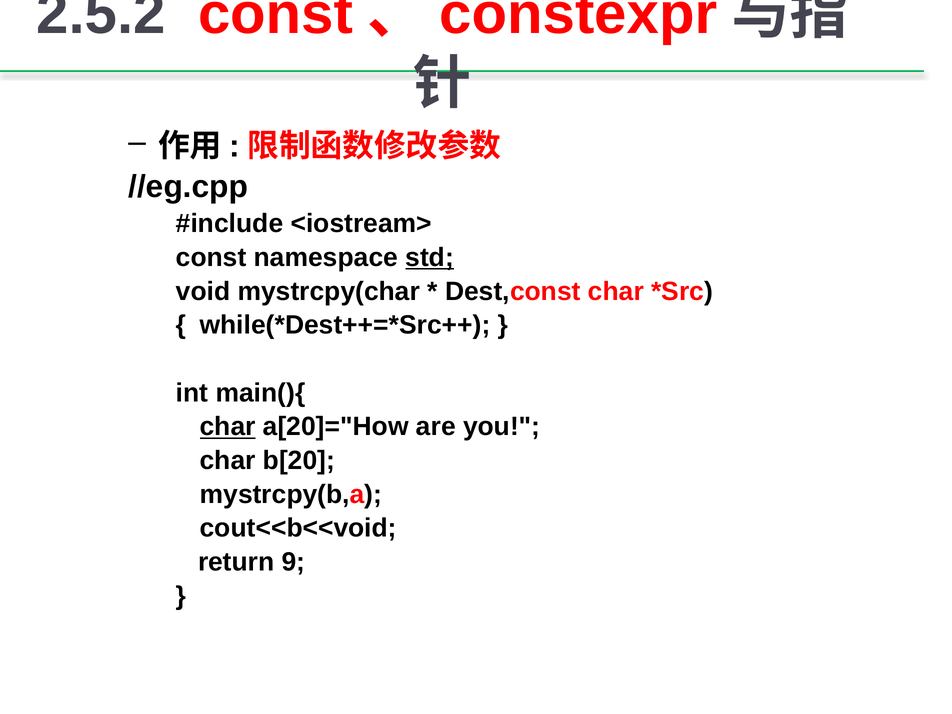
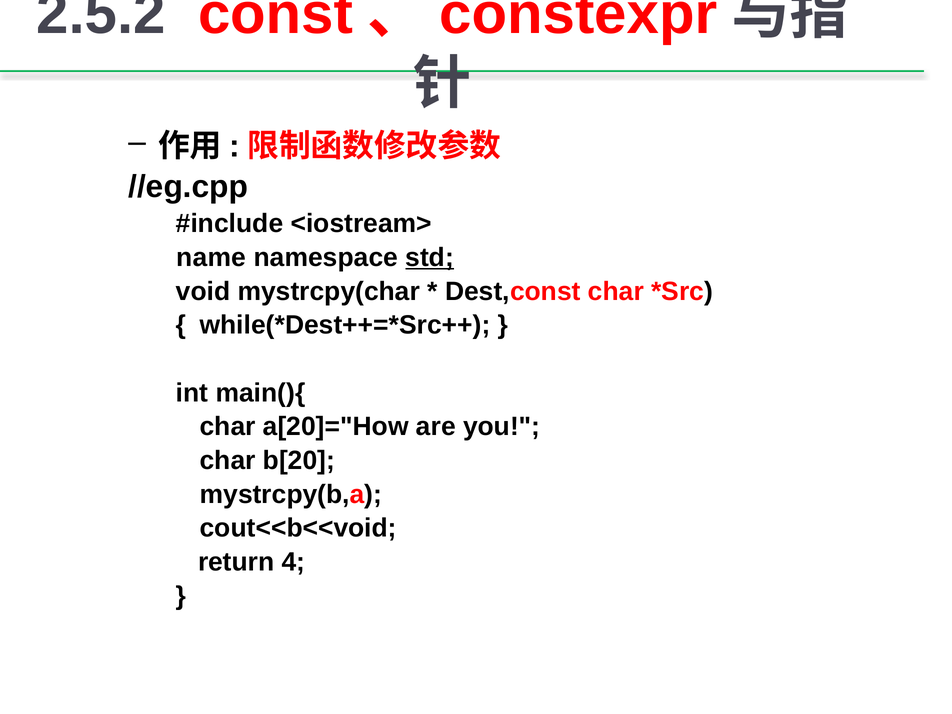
const: const -> name (211, 257)
char underline: present -> none (228, 427)
9: 9 -> 4 (293, 562)
